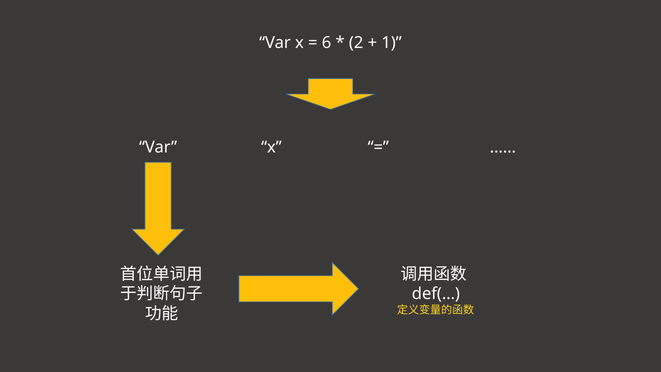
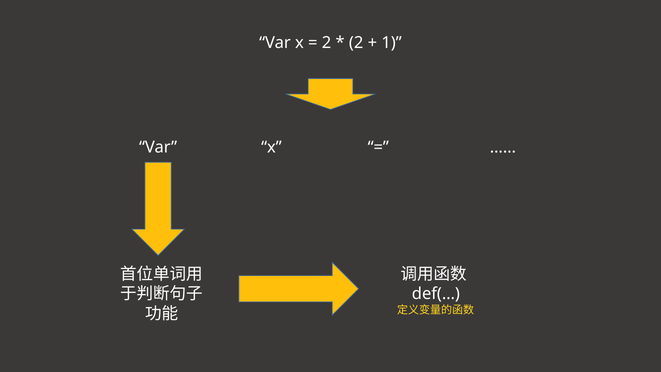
6: 6 -> 2 (327, 43)
